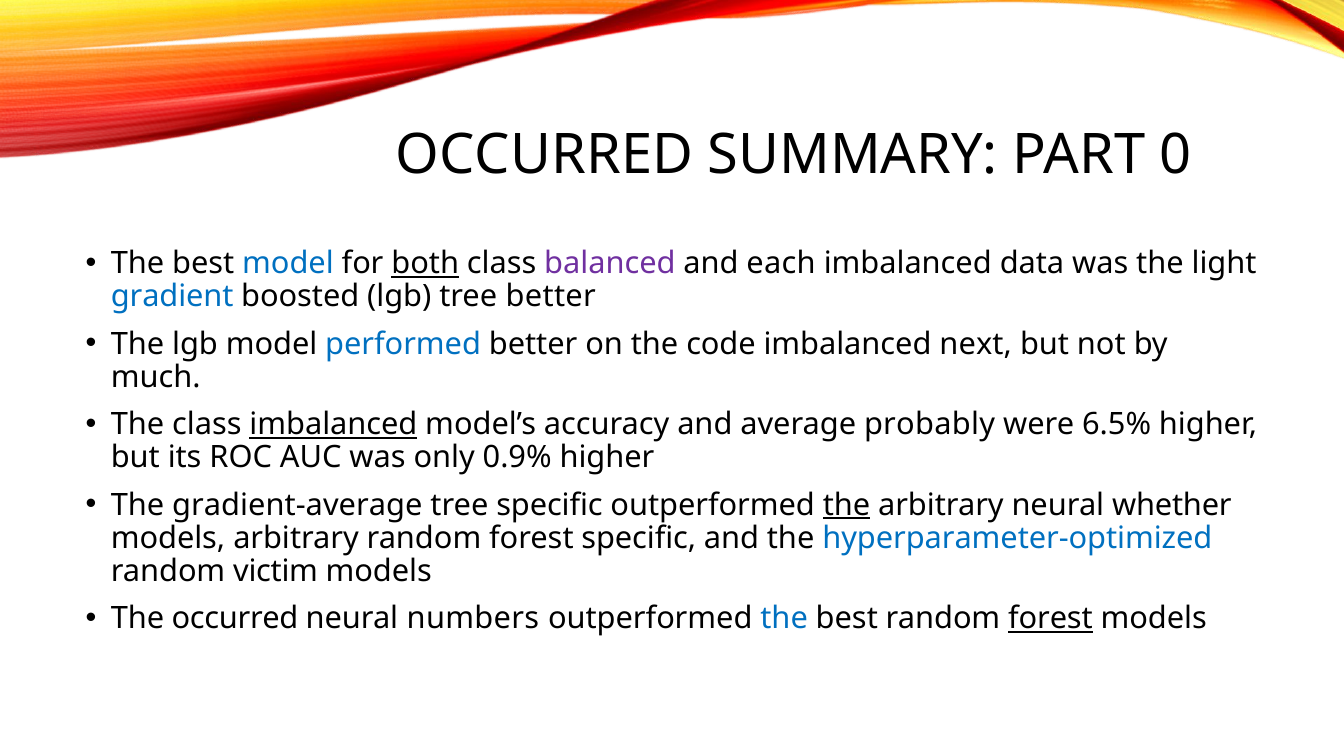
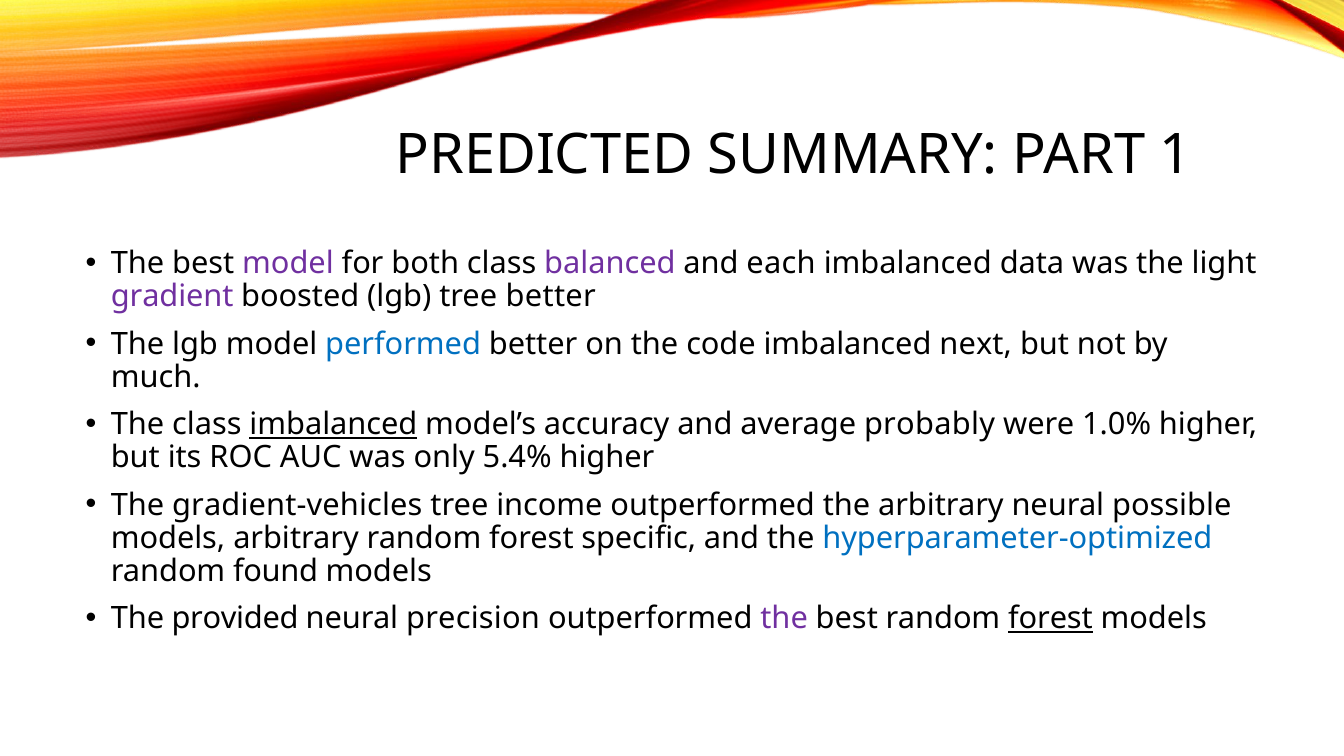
OCCURRED: OCCURRED -> PREDICTED (544, 155)
0: 0 -> 1 (1176, 155)
model colour: blue -> purple (288, 263)
both underline: present -> none (425, 263)
gradient colour: blue -> purple (172, 297)
6.5%: 6.5% -> 1.0% (1117, 424)
0.9%: 0.9% -> 5.4% (517, 458)
gradient-average: gradient-average -> gradient-vehicles (297, 505)
tree specific: specific -> income (549, 505)
the underline: present -> none (846, 505)
whether: whether -> possible (1172, 505)
victim: victim -> found (276, 571)
The occurred: occurred -> provided (235, 619)
numbers: numbers -> precision (473, 619)
the colour: blue -> purple (784, 619)
